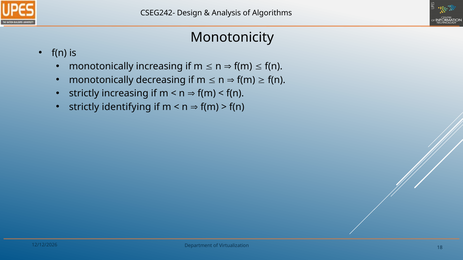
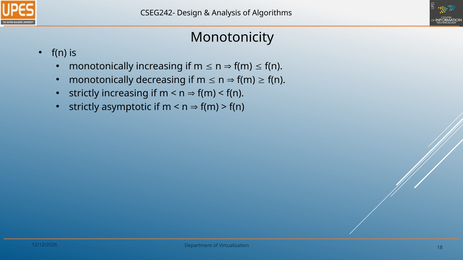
identifying: identifying -> asymptotic (127, 107)
